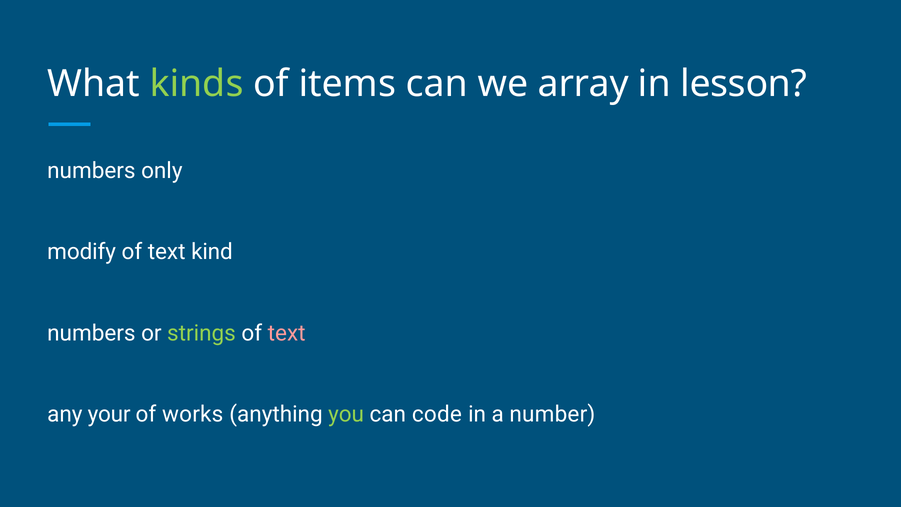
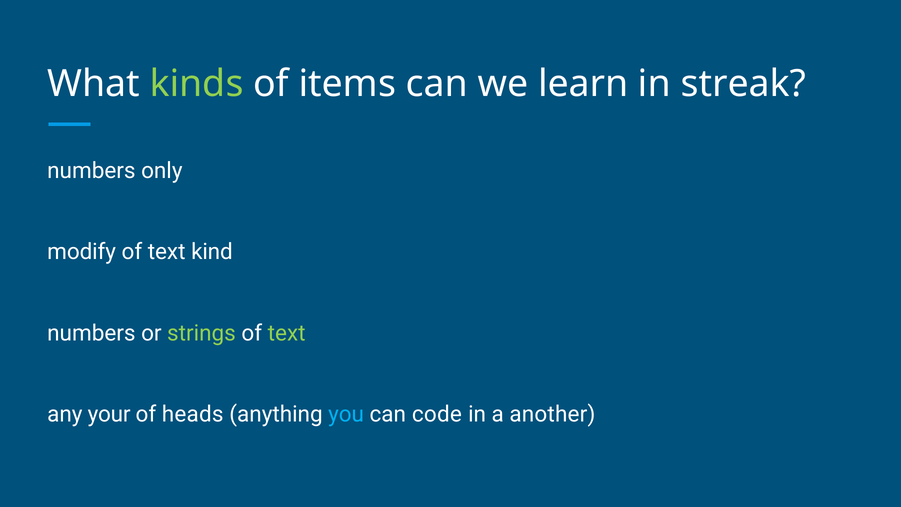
array: array -> learn (583, 84)
lesson: lesson -> streak (743, 84)
text colour: pink -> light green (287, 333)
works: works -> heads (193, 414)
you colour: light green -> light blue (346, 414)
number: number -> another (552, 414)
